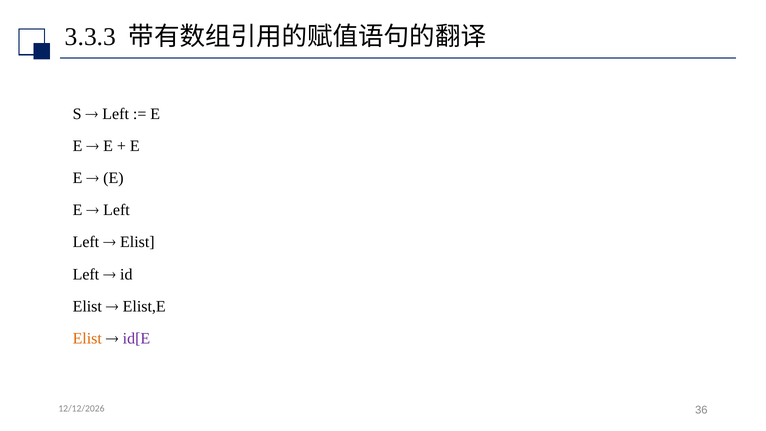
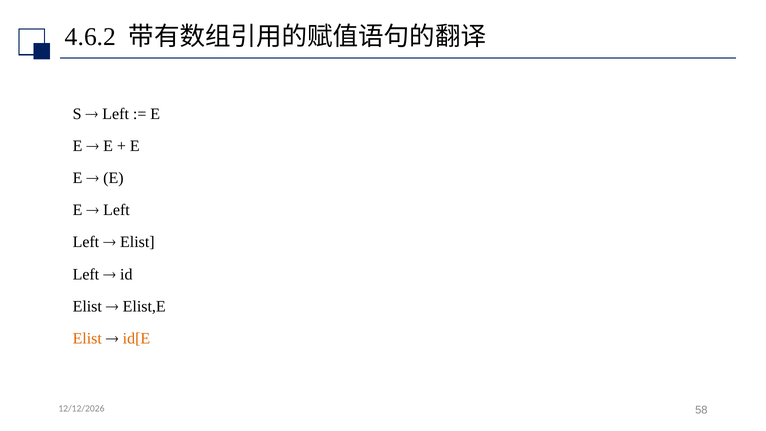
3.3.3: 3.3.3 -> 4.6.2 (90, 37)
id[E colour: purple -> orange (136, 338)
36: 36 -> 58 (701, 410)
